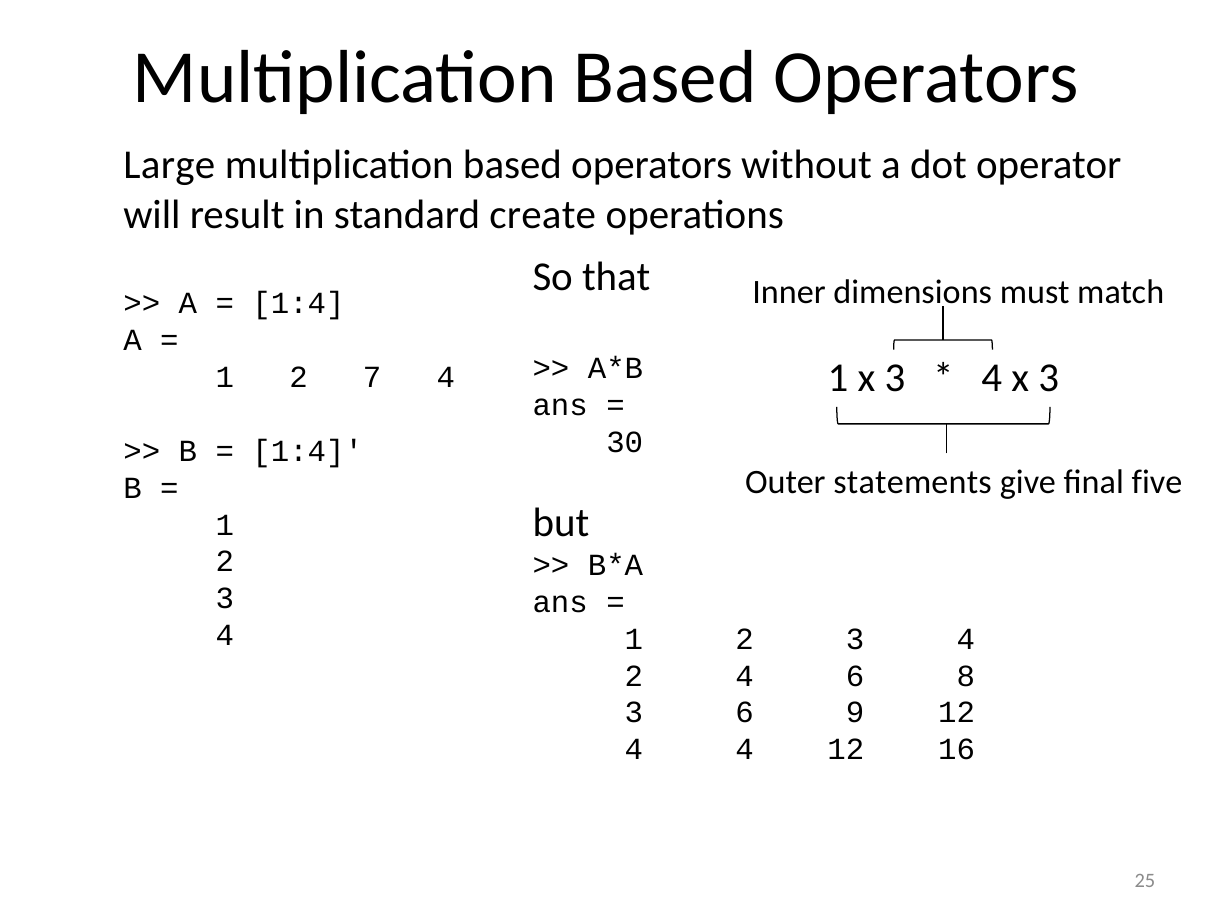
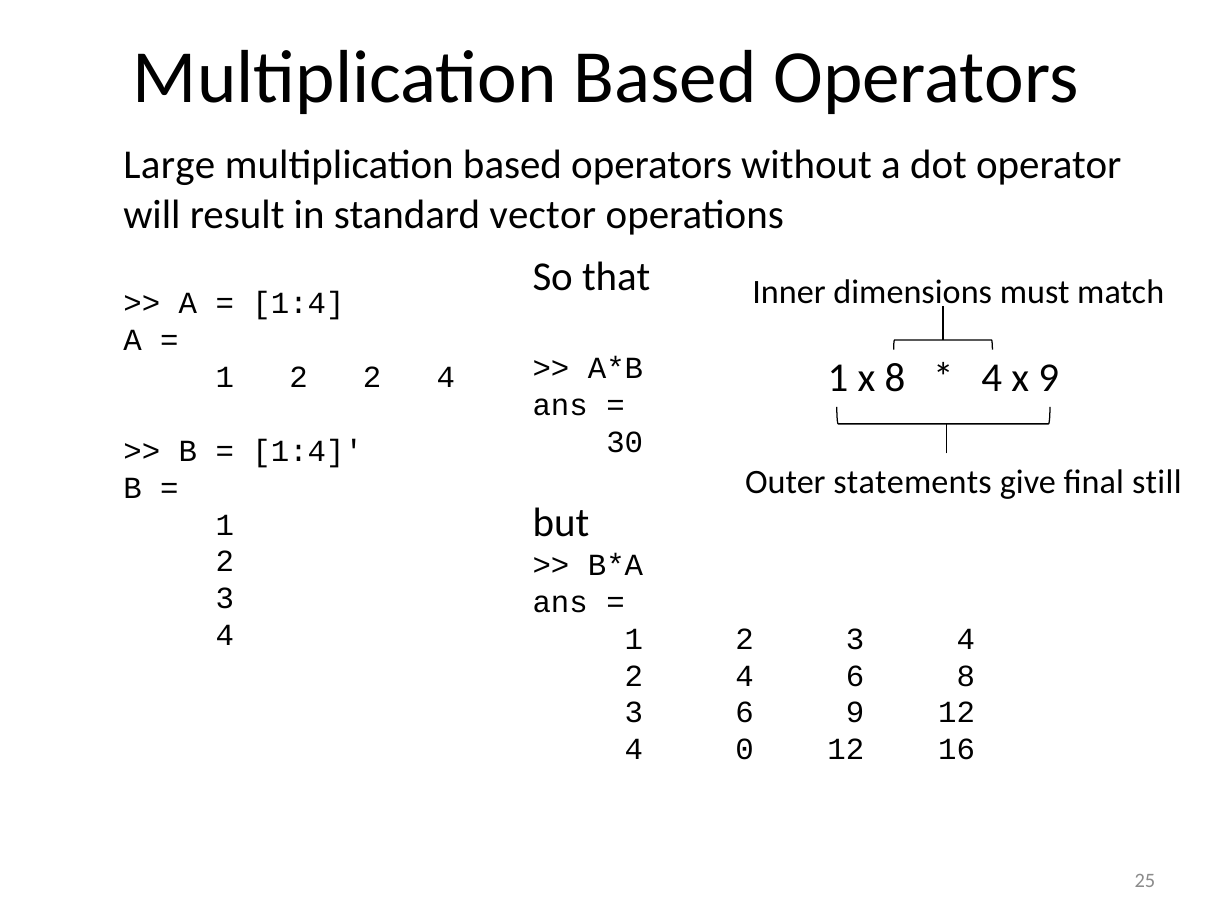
create: create -> vector (543, 214)
1 x 3: 3 -> 8 (895, 378)
4 x 3: 3 -> 9 (1049, 378)
2 7: 7 -> 2 (372, 377)
five: five -> still (1157, 482)
4 4: 4 -> 0 (745, 749)
